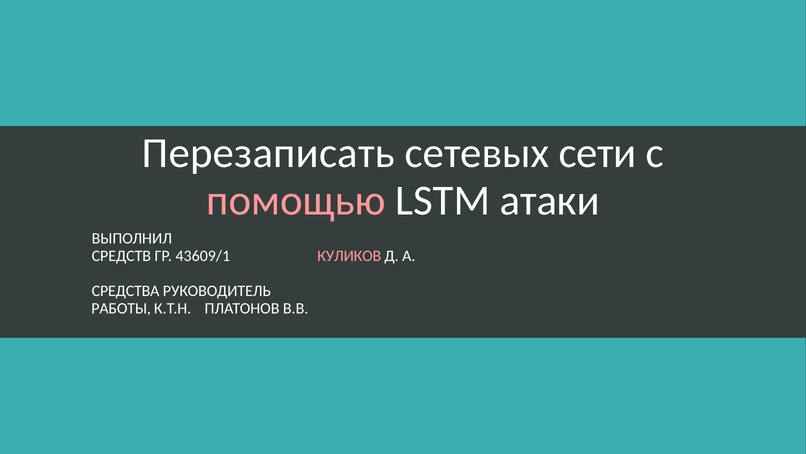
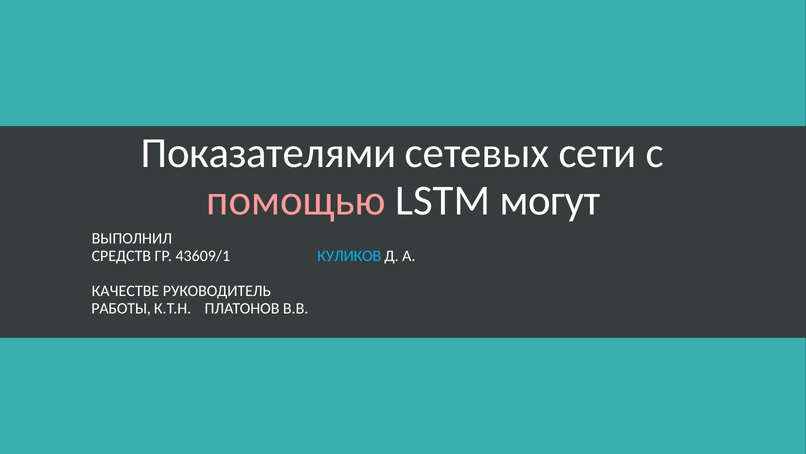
Перезаписать: Перезаписать -> Показателями (269, 153)
атаки: атаки -> могут (550, 200)
КУЛИКОВ colour: pink -> light blue (349, 256)
СРЕДСТВА: СРЕДСТВА -> КАЧЕСТВЕ (125, 291)
